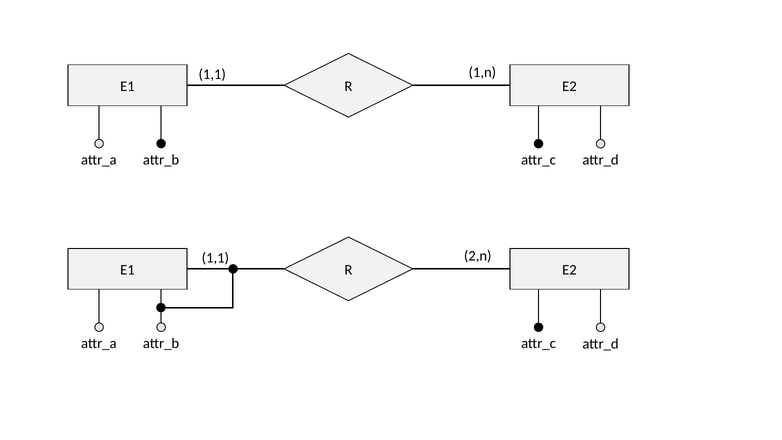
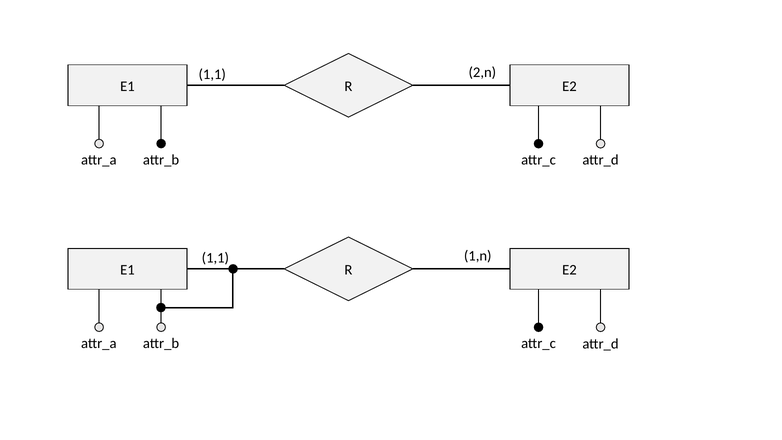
1,n: 1,n -> 2,n (482, 72)
2,n: 2,n -> 1,n (478, 256)
